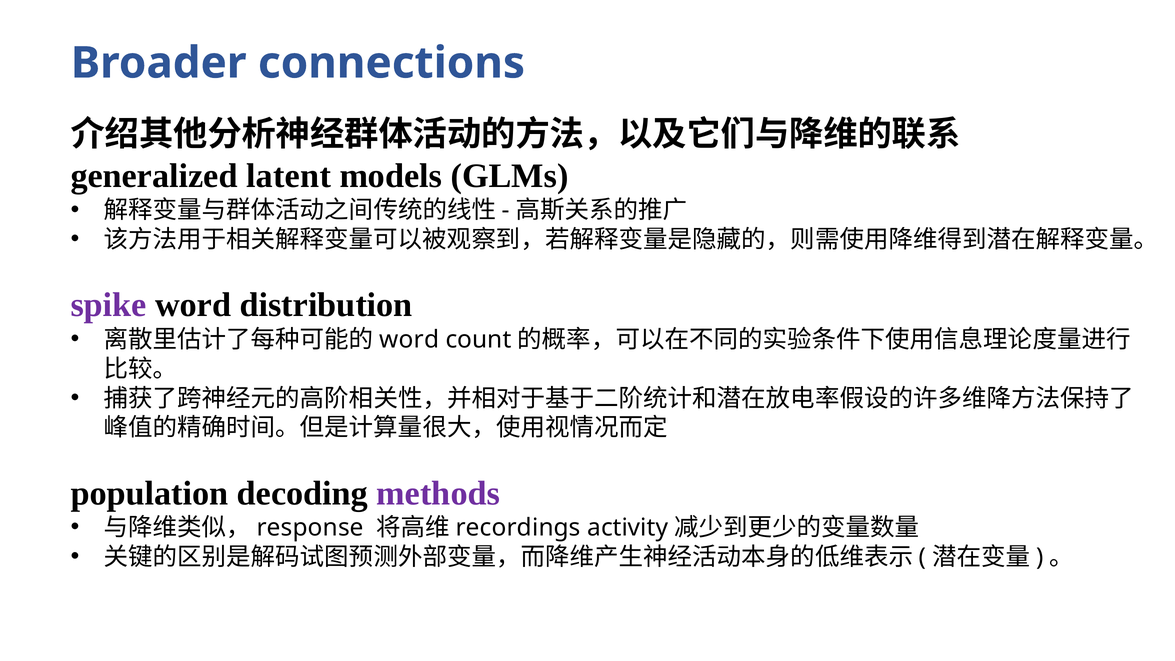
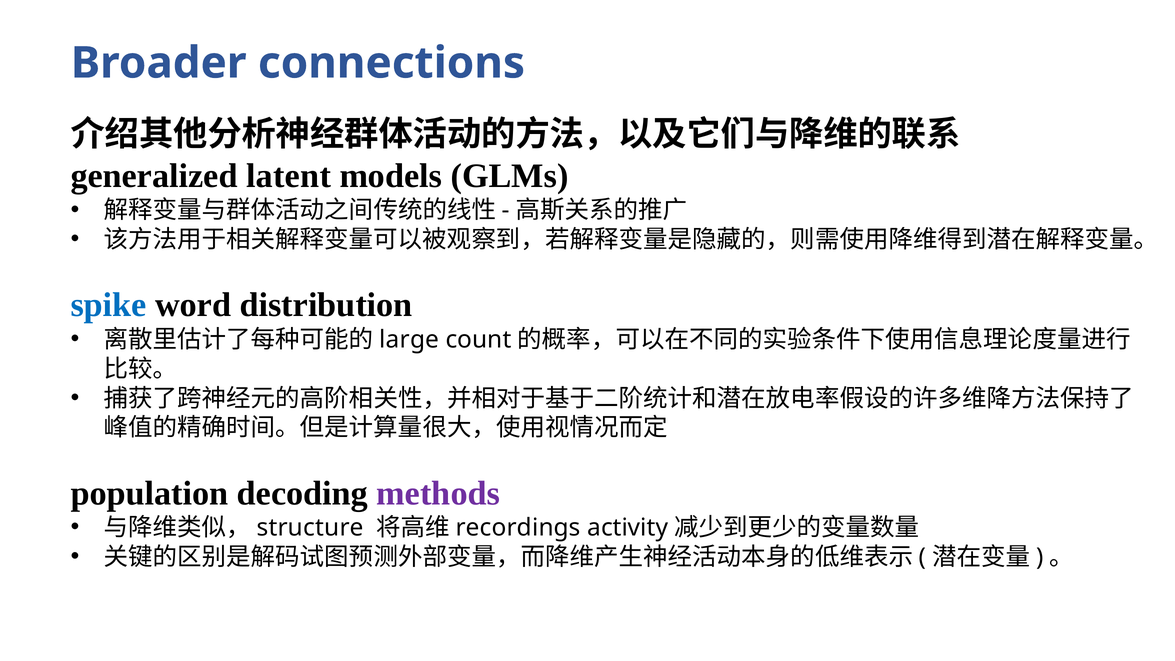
spike colour: purple -> blue (109, 305)
word: word -> large (409, 340)
response: response -> structure (310, 528)
